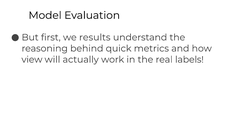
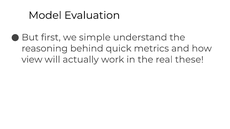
results: results -> simple (95, 37)
labels: labels -> these (189, 60)
